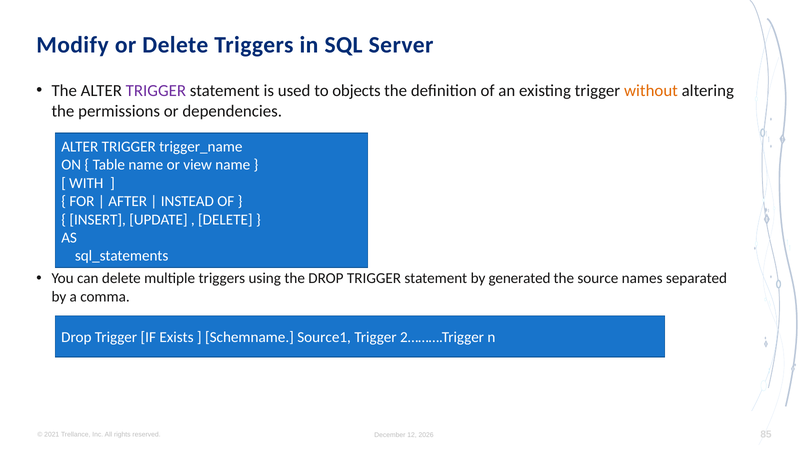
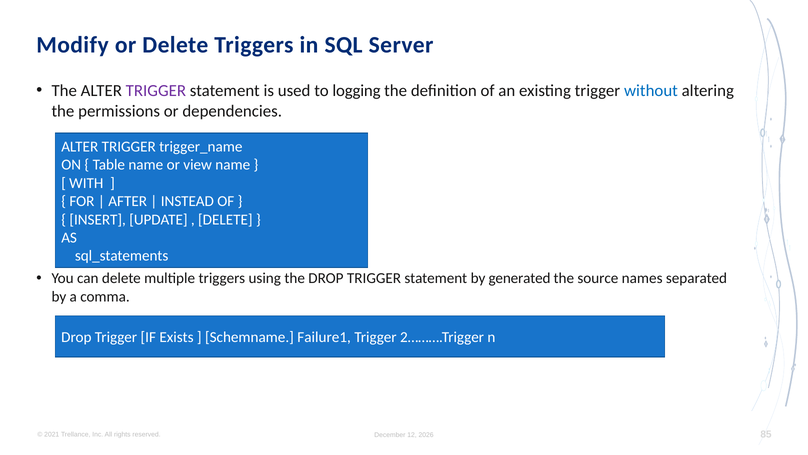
objects: objects -> logging (356, 91)
without colour: orange -> blue (651, 91)
Source1: Source1 -> Failure1 (324, 337)
